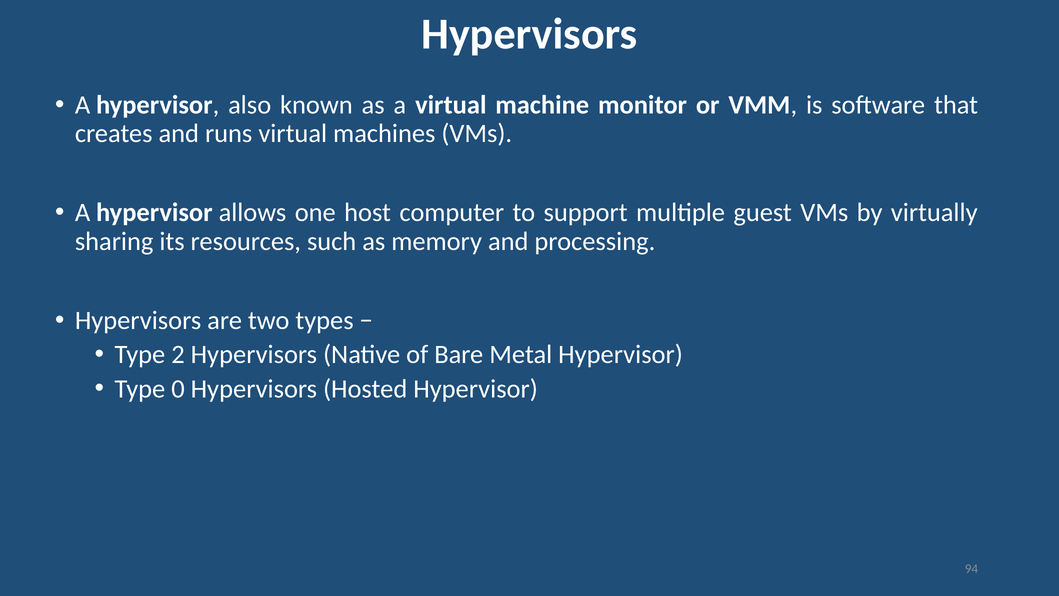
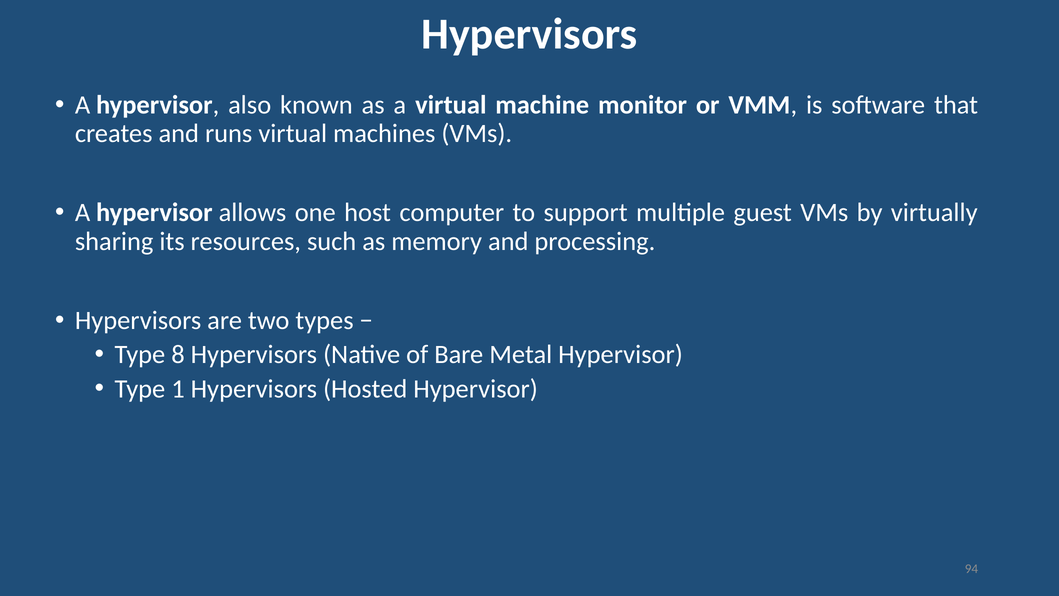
2: 2 -> 8 (178, 354)
0: 0 -> 1 (178, 389)
